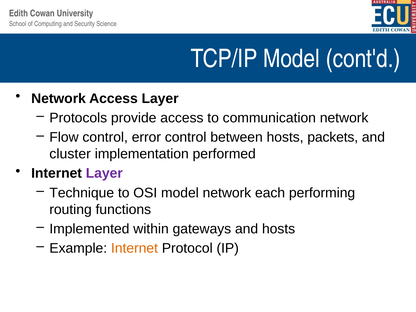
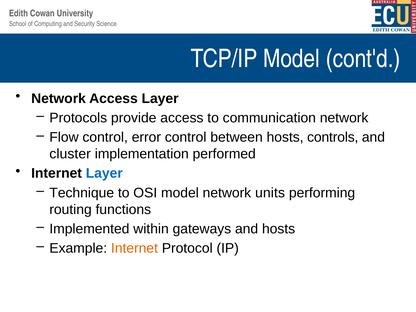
packets: packets -> controls (333, 137)
Layer colour: purple -> blue (104, 173)
each: each -> units (270, 193)
